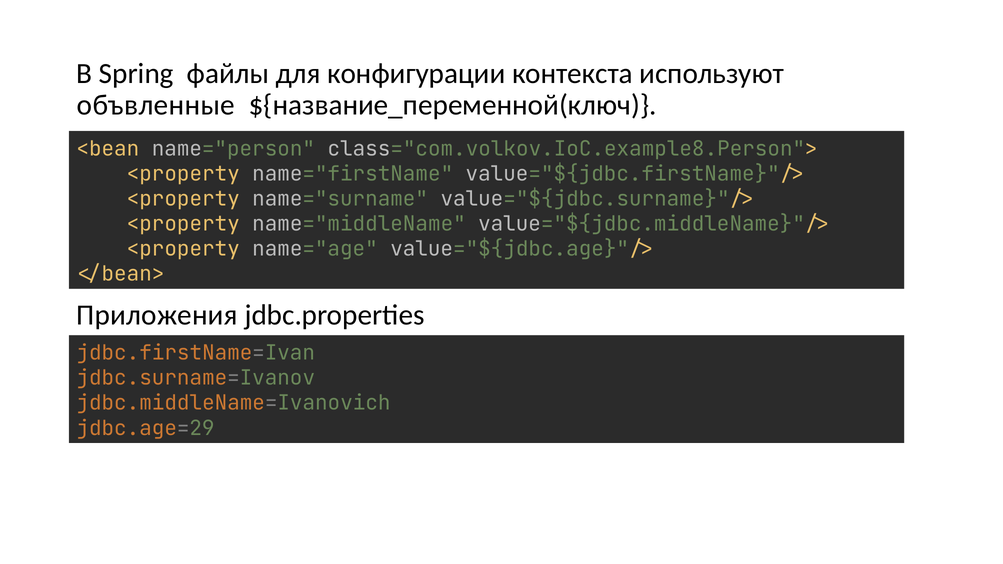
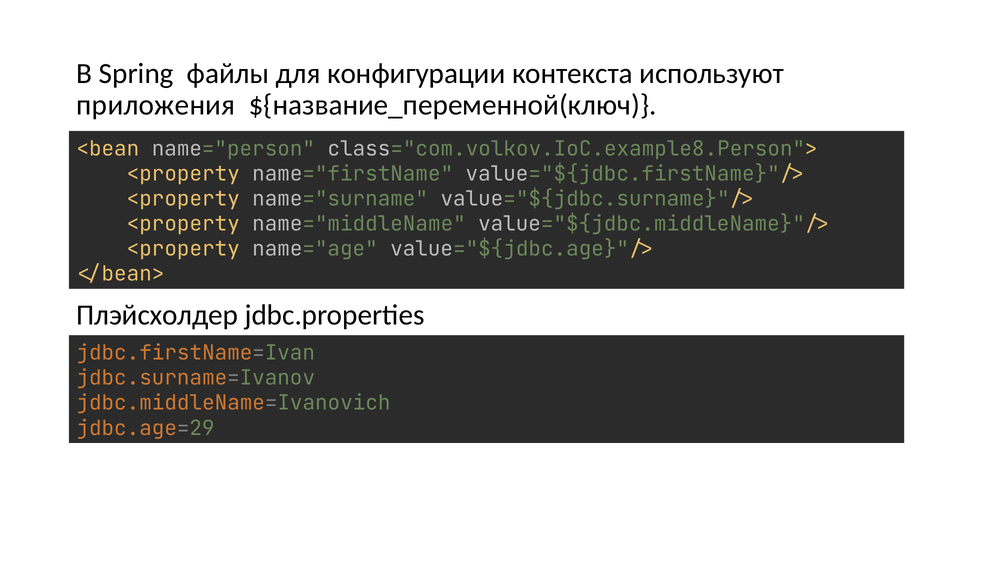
объвленные: объвленные -> приложения (156, 105)
Приложения: Приложения -> Плэйсхолдер (157, 315)
